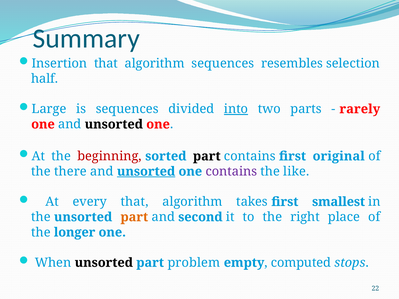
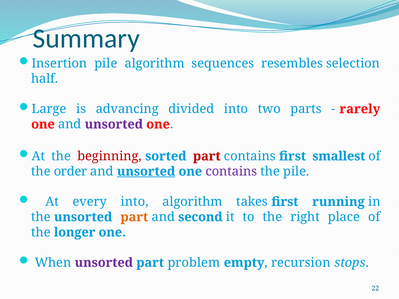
Insertion that: that -> pile (106, 63)
is sequences: sequences -> advancing (127, 109)
into underline: present -> none (236, 109)
unsorted colour: black -> purple (114, 124)
part colour: black -> red (207, 156)
original: original -> smallest (339, 156)
there: there -> order (71, 172)
the like: like -> pile (296, 172)
every that: that -> into (135, 202)
smallest: smallest -> running (338, 202)
unsorted colour: black -> purple (104, 263)
computed: computed -> recursion (301, 263)
